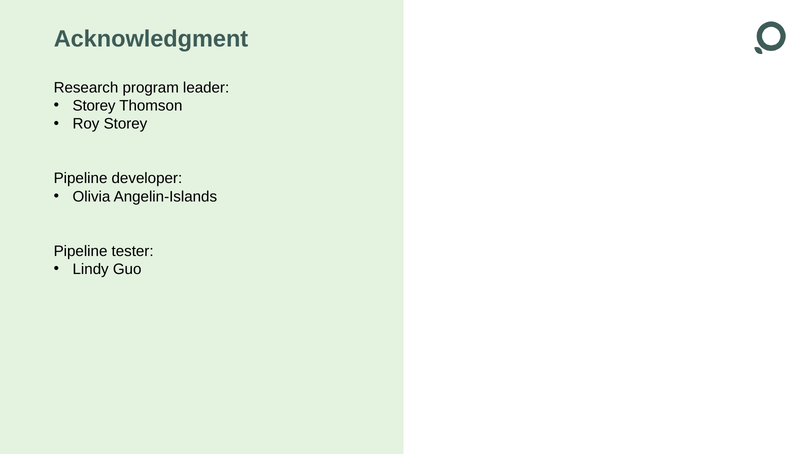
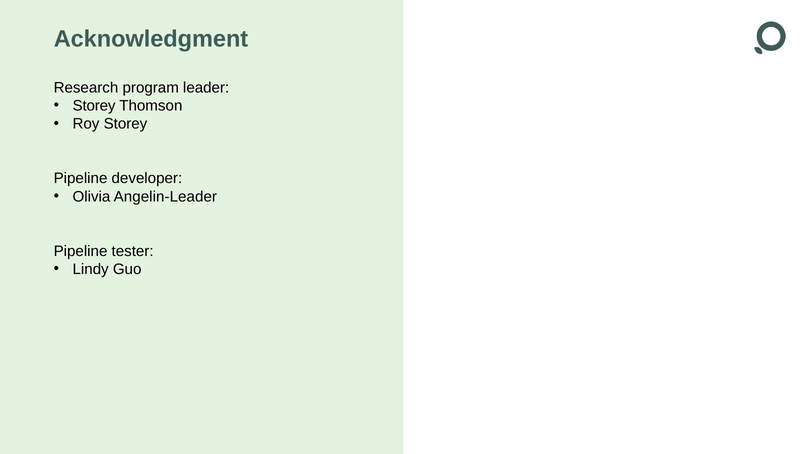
Angelin-Islands: Angelin-Islands -> Angelin-Leader (165, 197)
